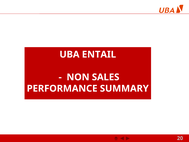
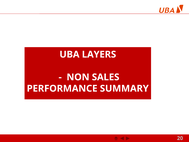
ENTAIL: ENTAIL -> LAYERS (99, 54)
